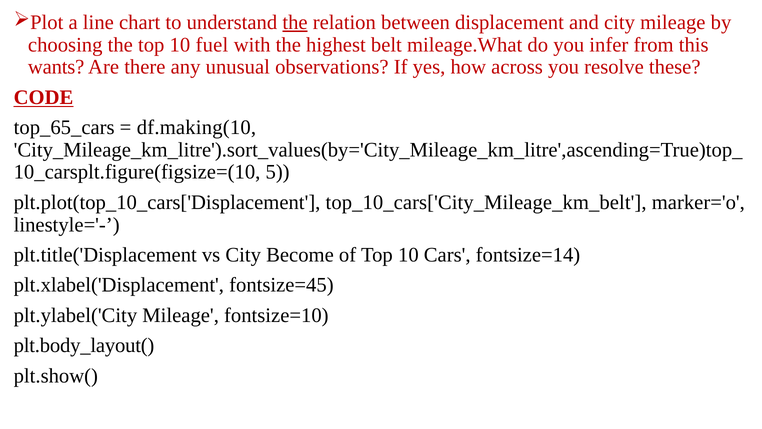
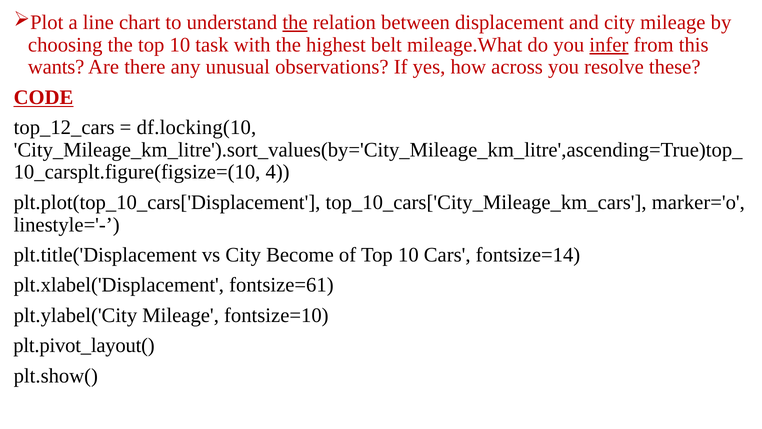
fuel: fuel -> task (212, 45)
infer underline: none -> present (609, 45)
top_65_cars: top_65_cars -> top_12_cars (64, 127)
df.making(10: df.making(10 -> df.locking(10 (196, 127)
5: 5 -> 4 (278, 172)
top_10_cars['City_Mileage_km_belt: top_10_cars['City_Mileage_km_belt -> top_10_cars['City_Mileage_km_cars (486, 202)
fontsize=45: fontsize=45 -> fontsize=61 (281, 285)
plt.body_layout(: plt.body_layout( -> plt.pivot_layout( (84, 345)
